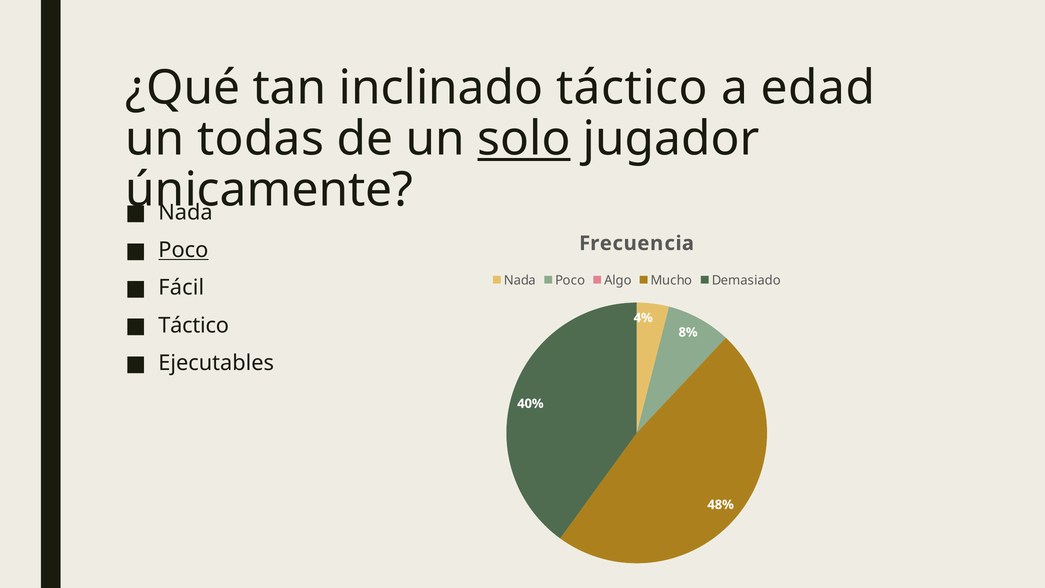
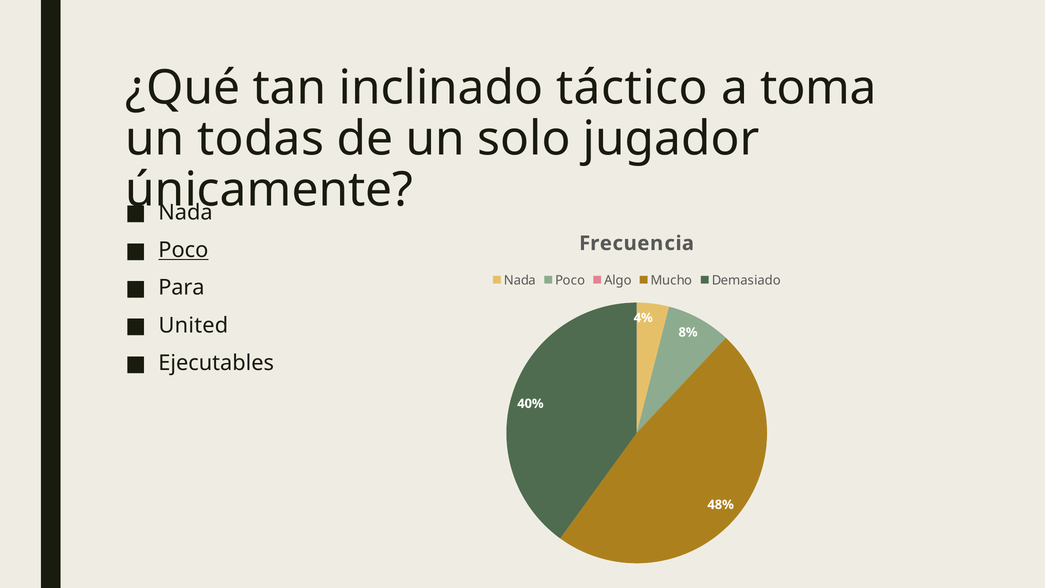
edad: edad -> toma (818, 88)
solo underline: present -> none (524, 139)
Fácil: Fácil -> Para (181, 288)
Táctico: Táctico -> United (193, 325)
